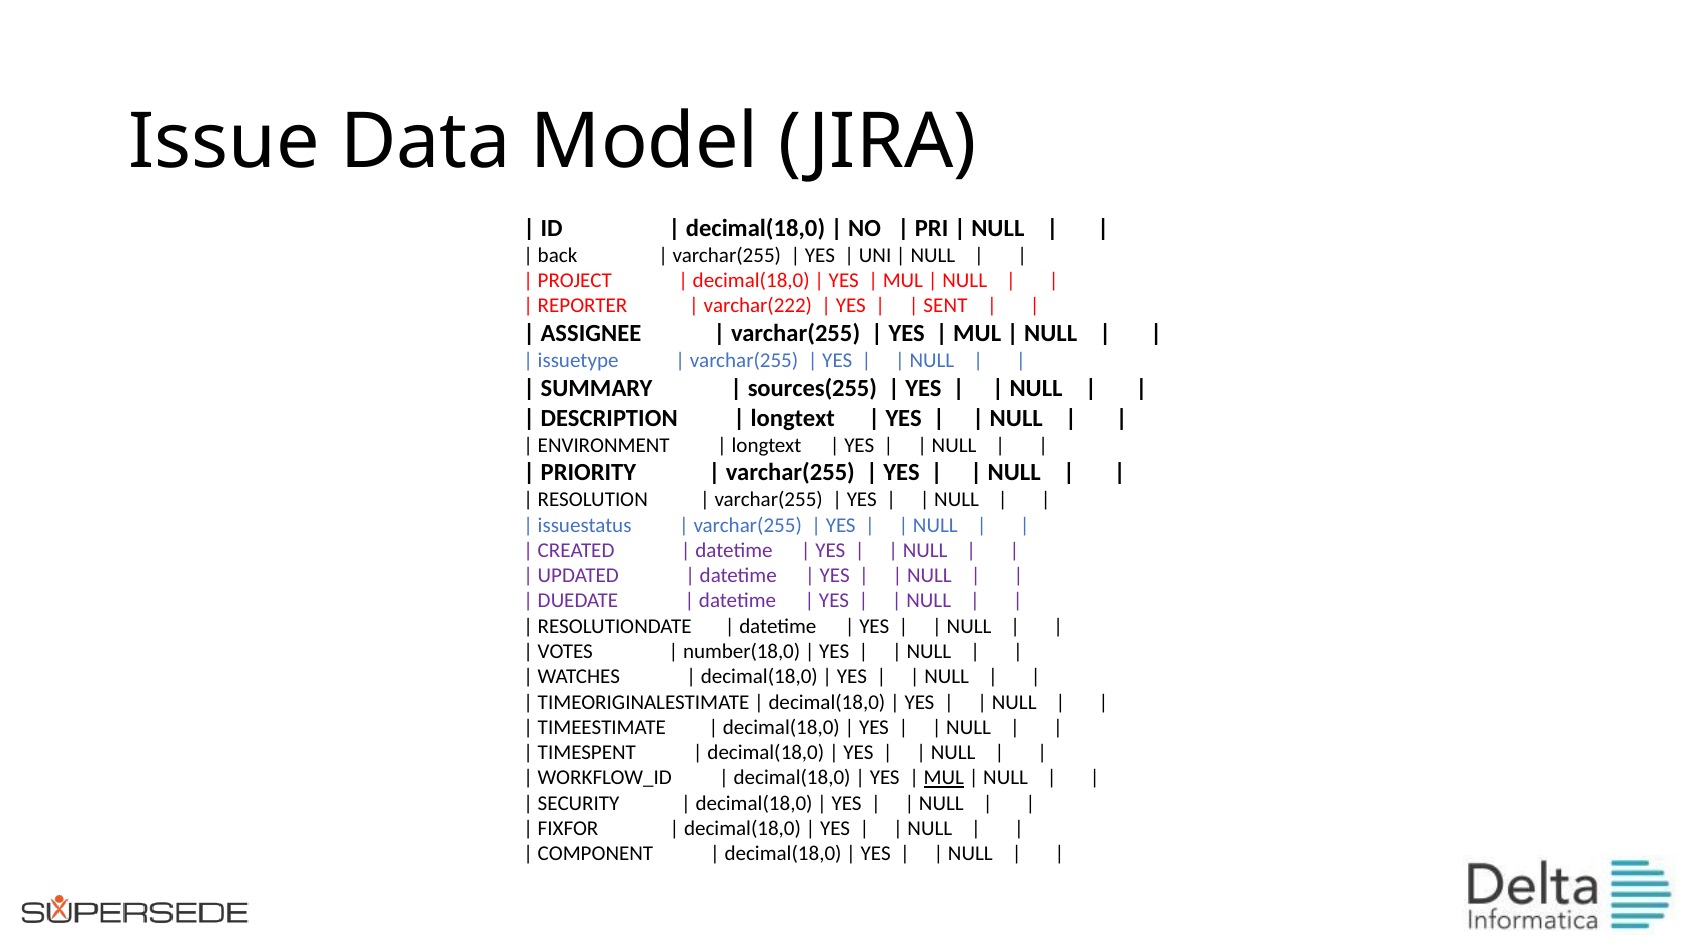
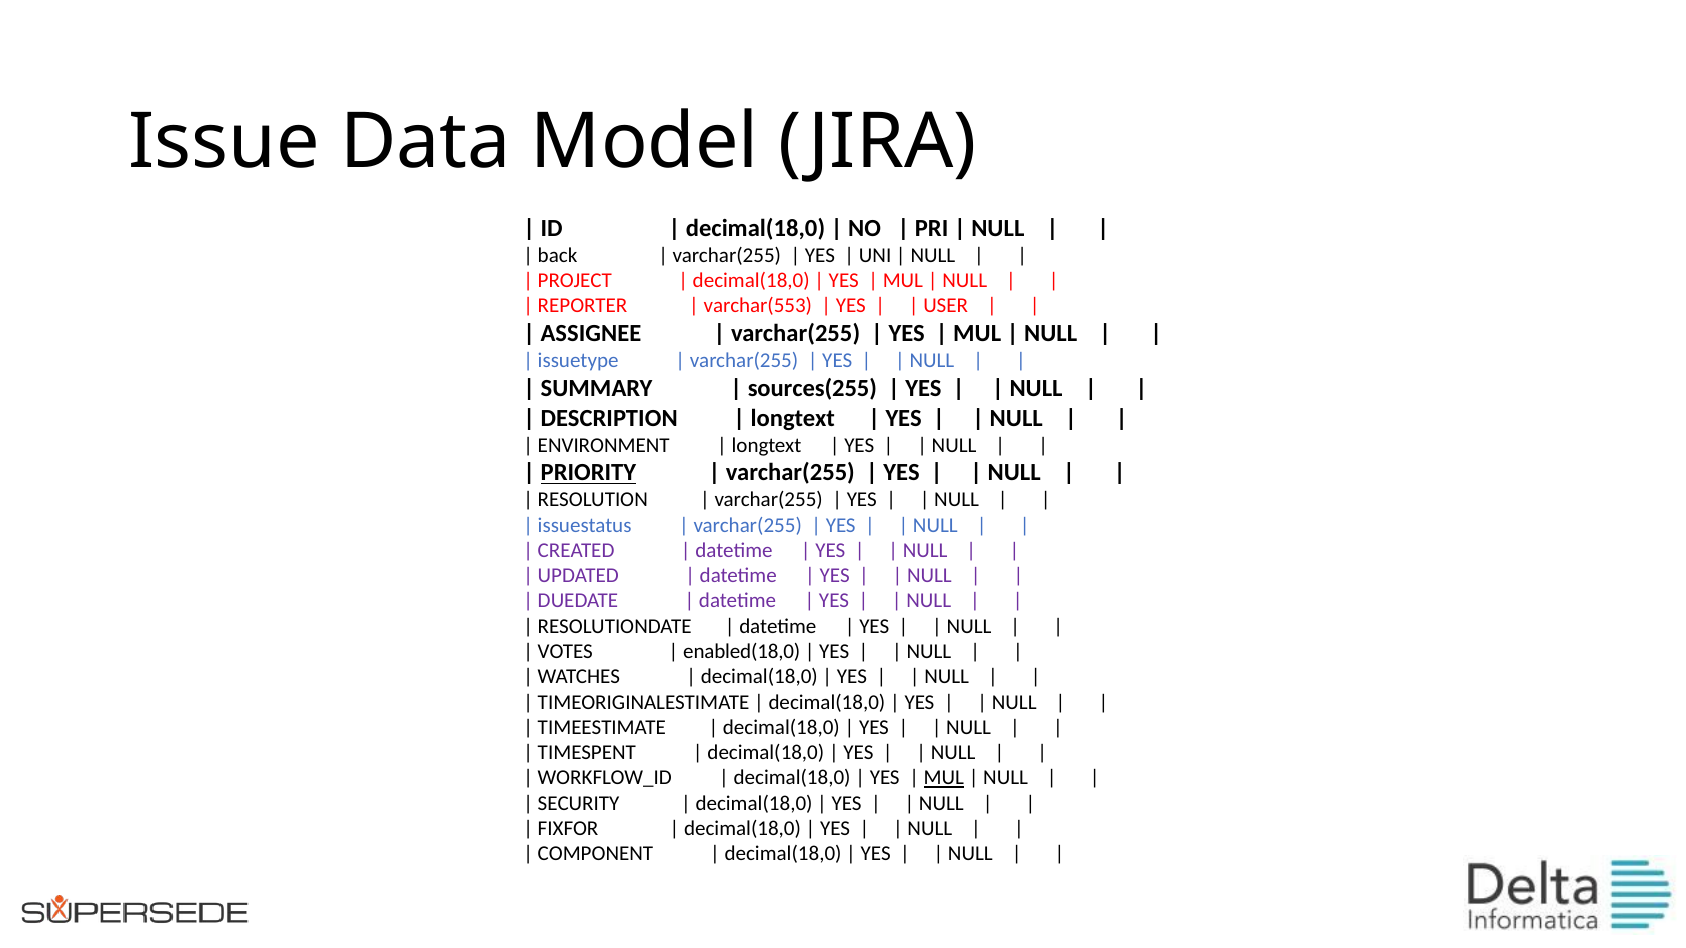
varchar(222: varchar(222 -> varchar(553 (758, 306)
SENT: SENT -> USER (946, 306)
PRIORITY underline: none -> present (588, 473)
number(18,0: number(18,0 -> enabled(18,0 (742, 652)
